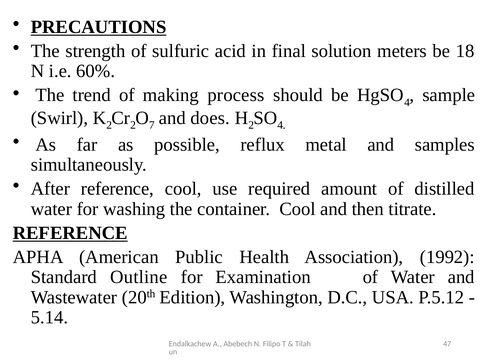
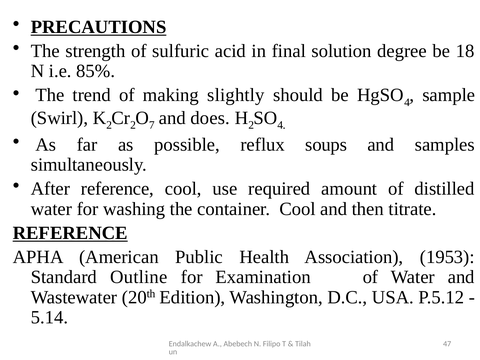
meters: meters -> degree (402, 51)
60%: 60% -> 85% (96, 71)
process: process -> slightly (236, 95)
metal: metal -> soups (326, 145)
1992: 1992 -> 1953 (447, 257)
